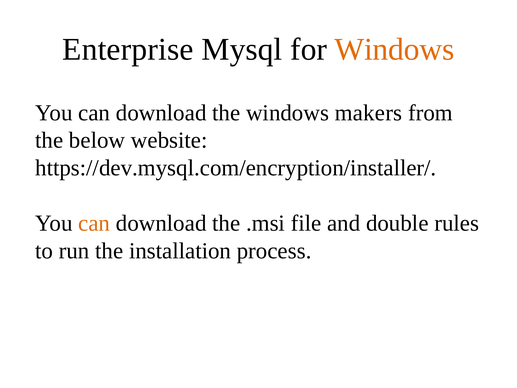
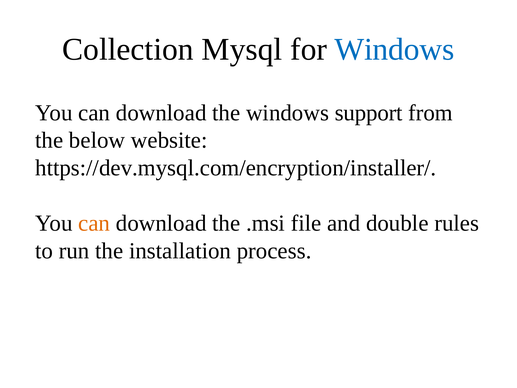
Enterprise: Enterprise -> Collection (128, 49)
Windows colour: orange -> blue (394, 49)
makers: makers -> support (369, 113)
